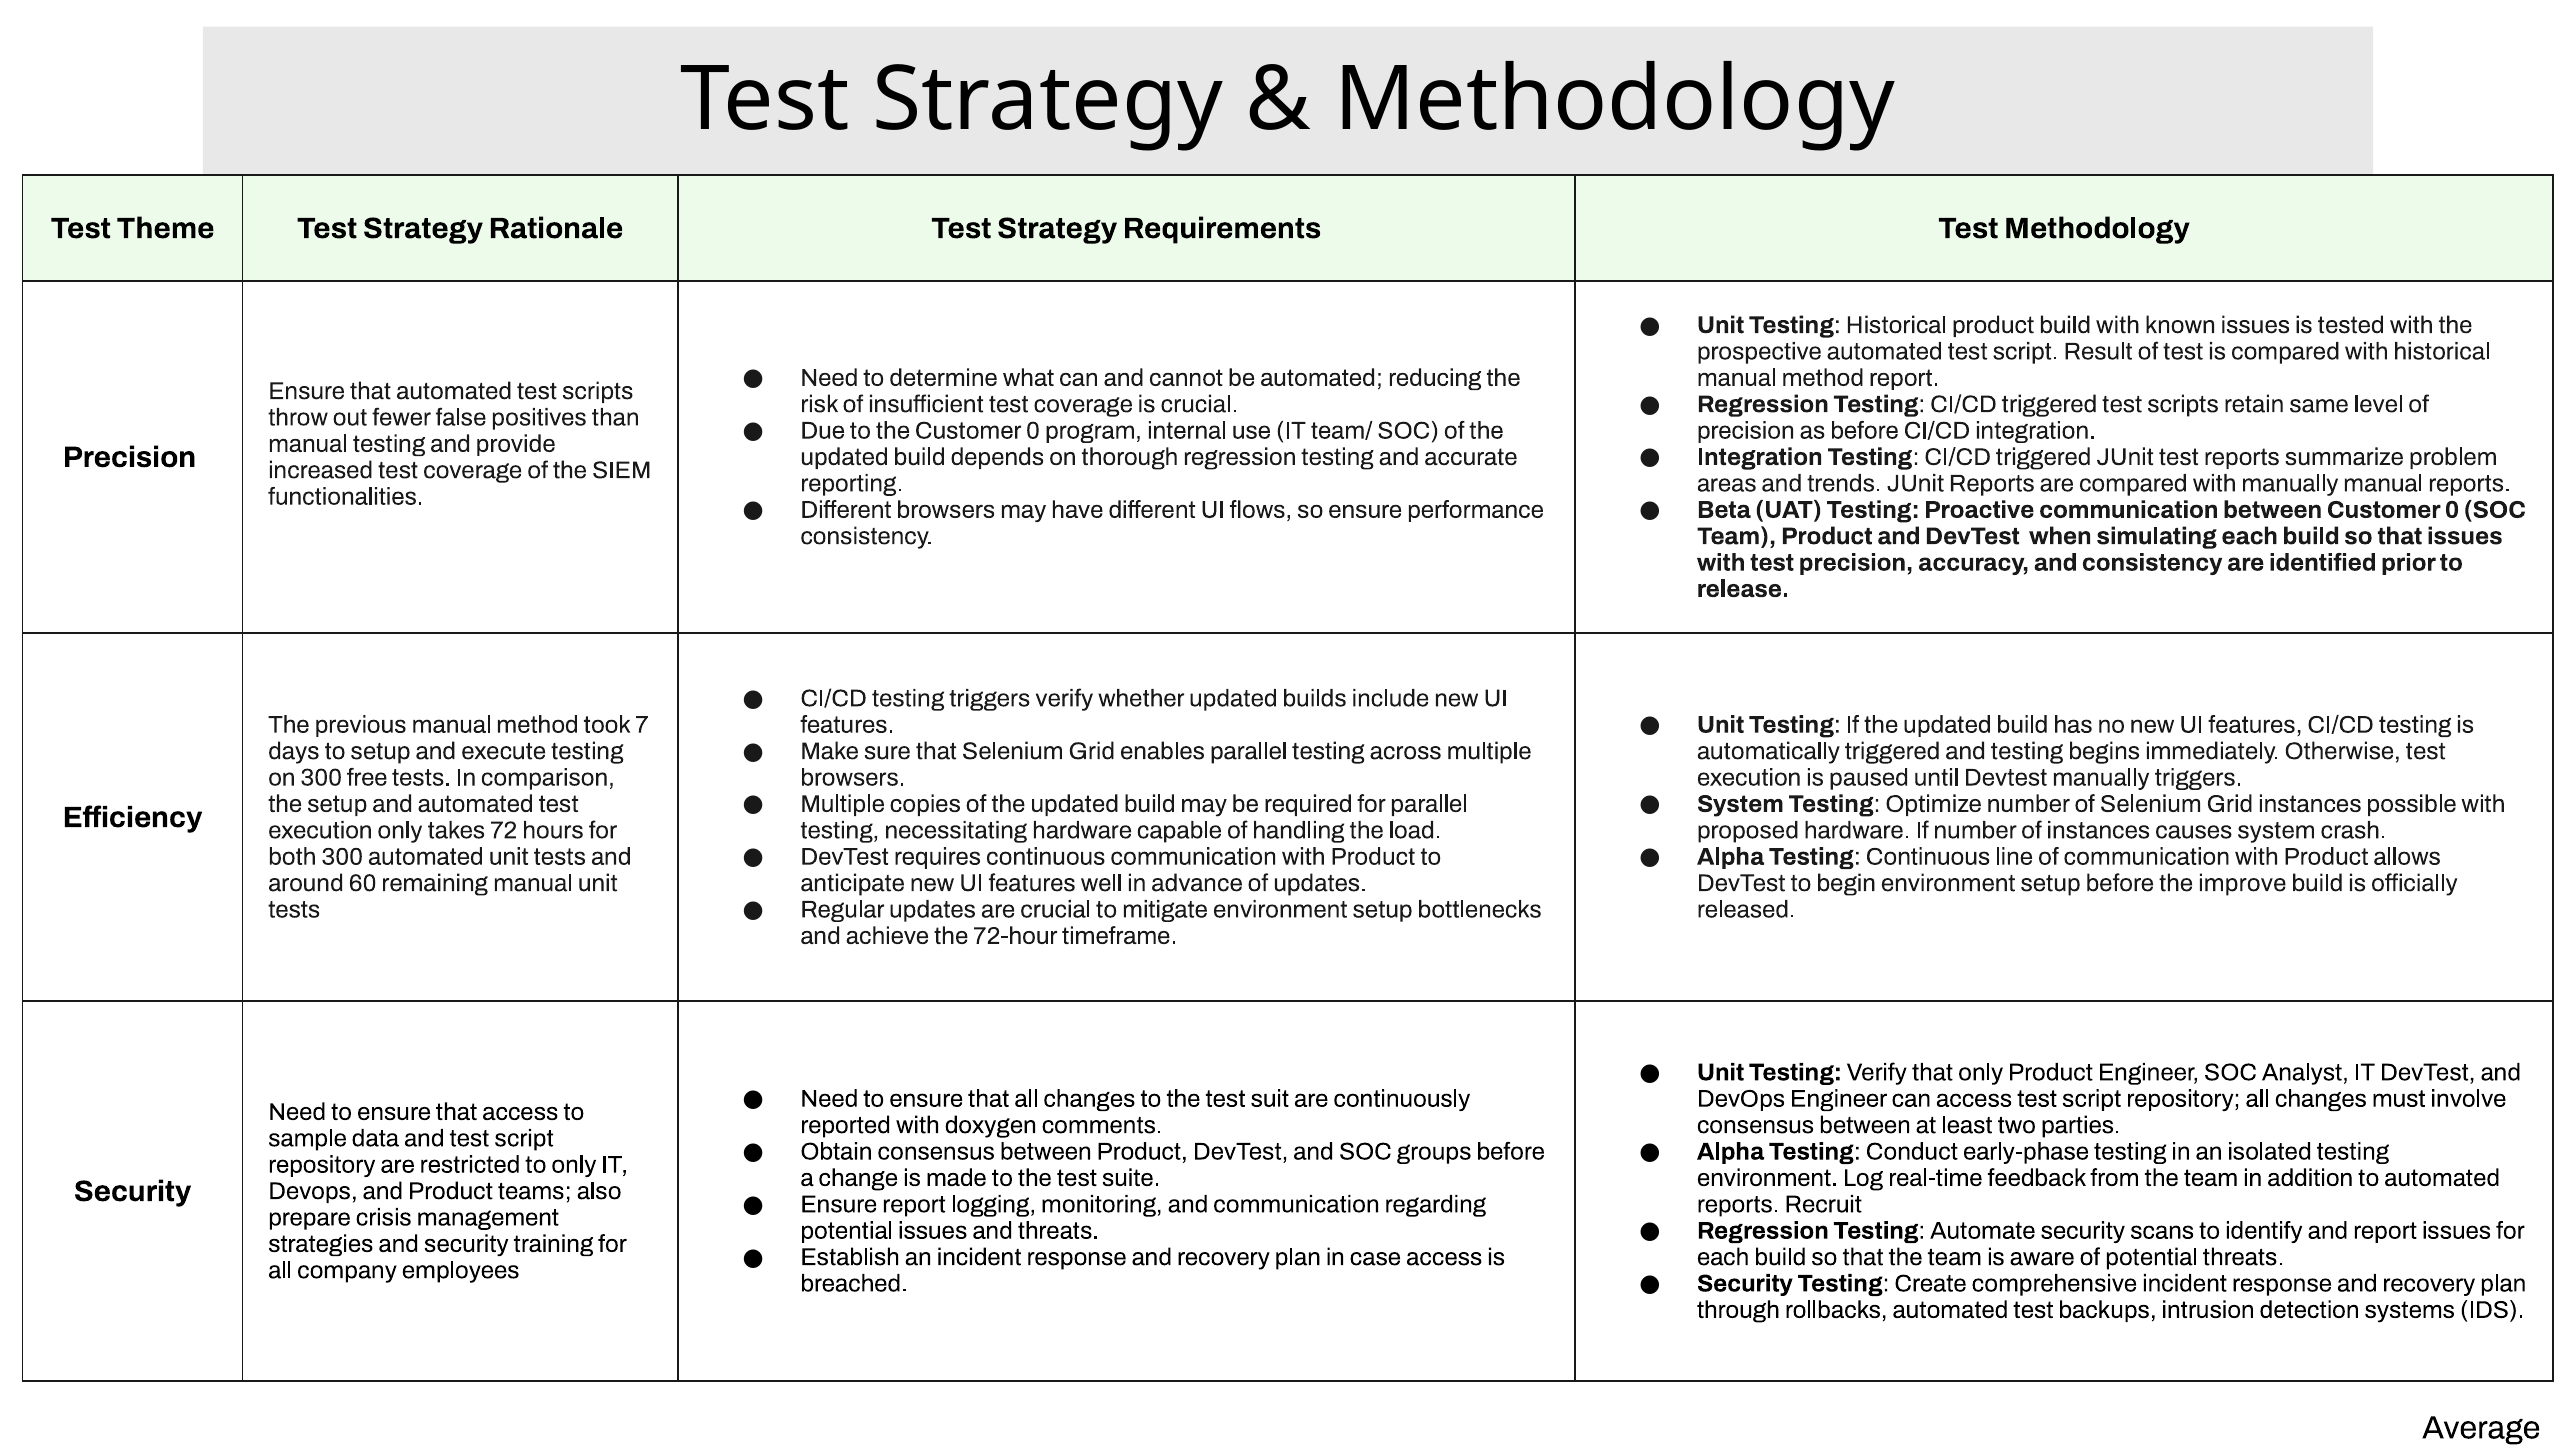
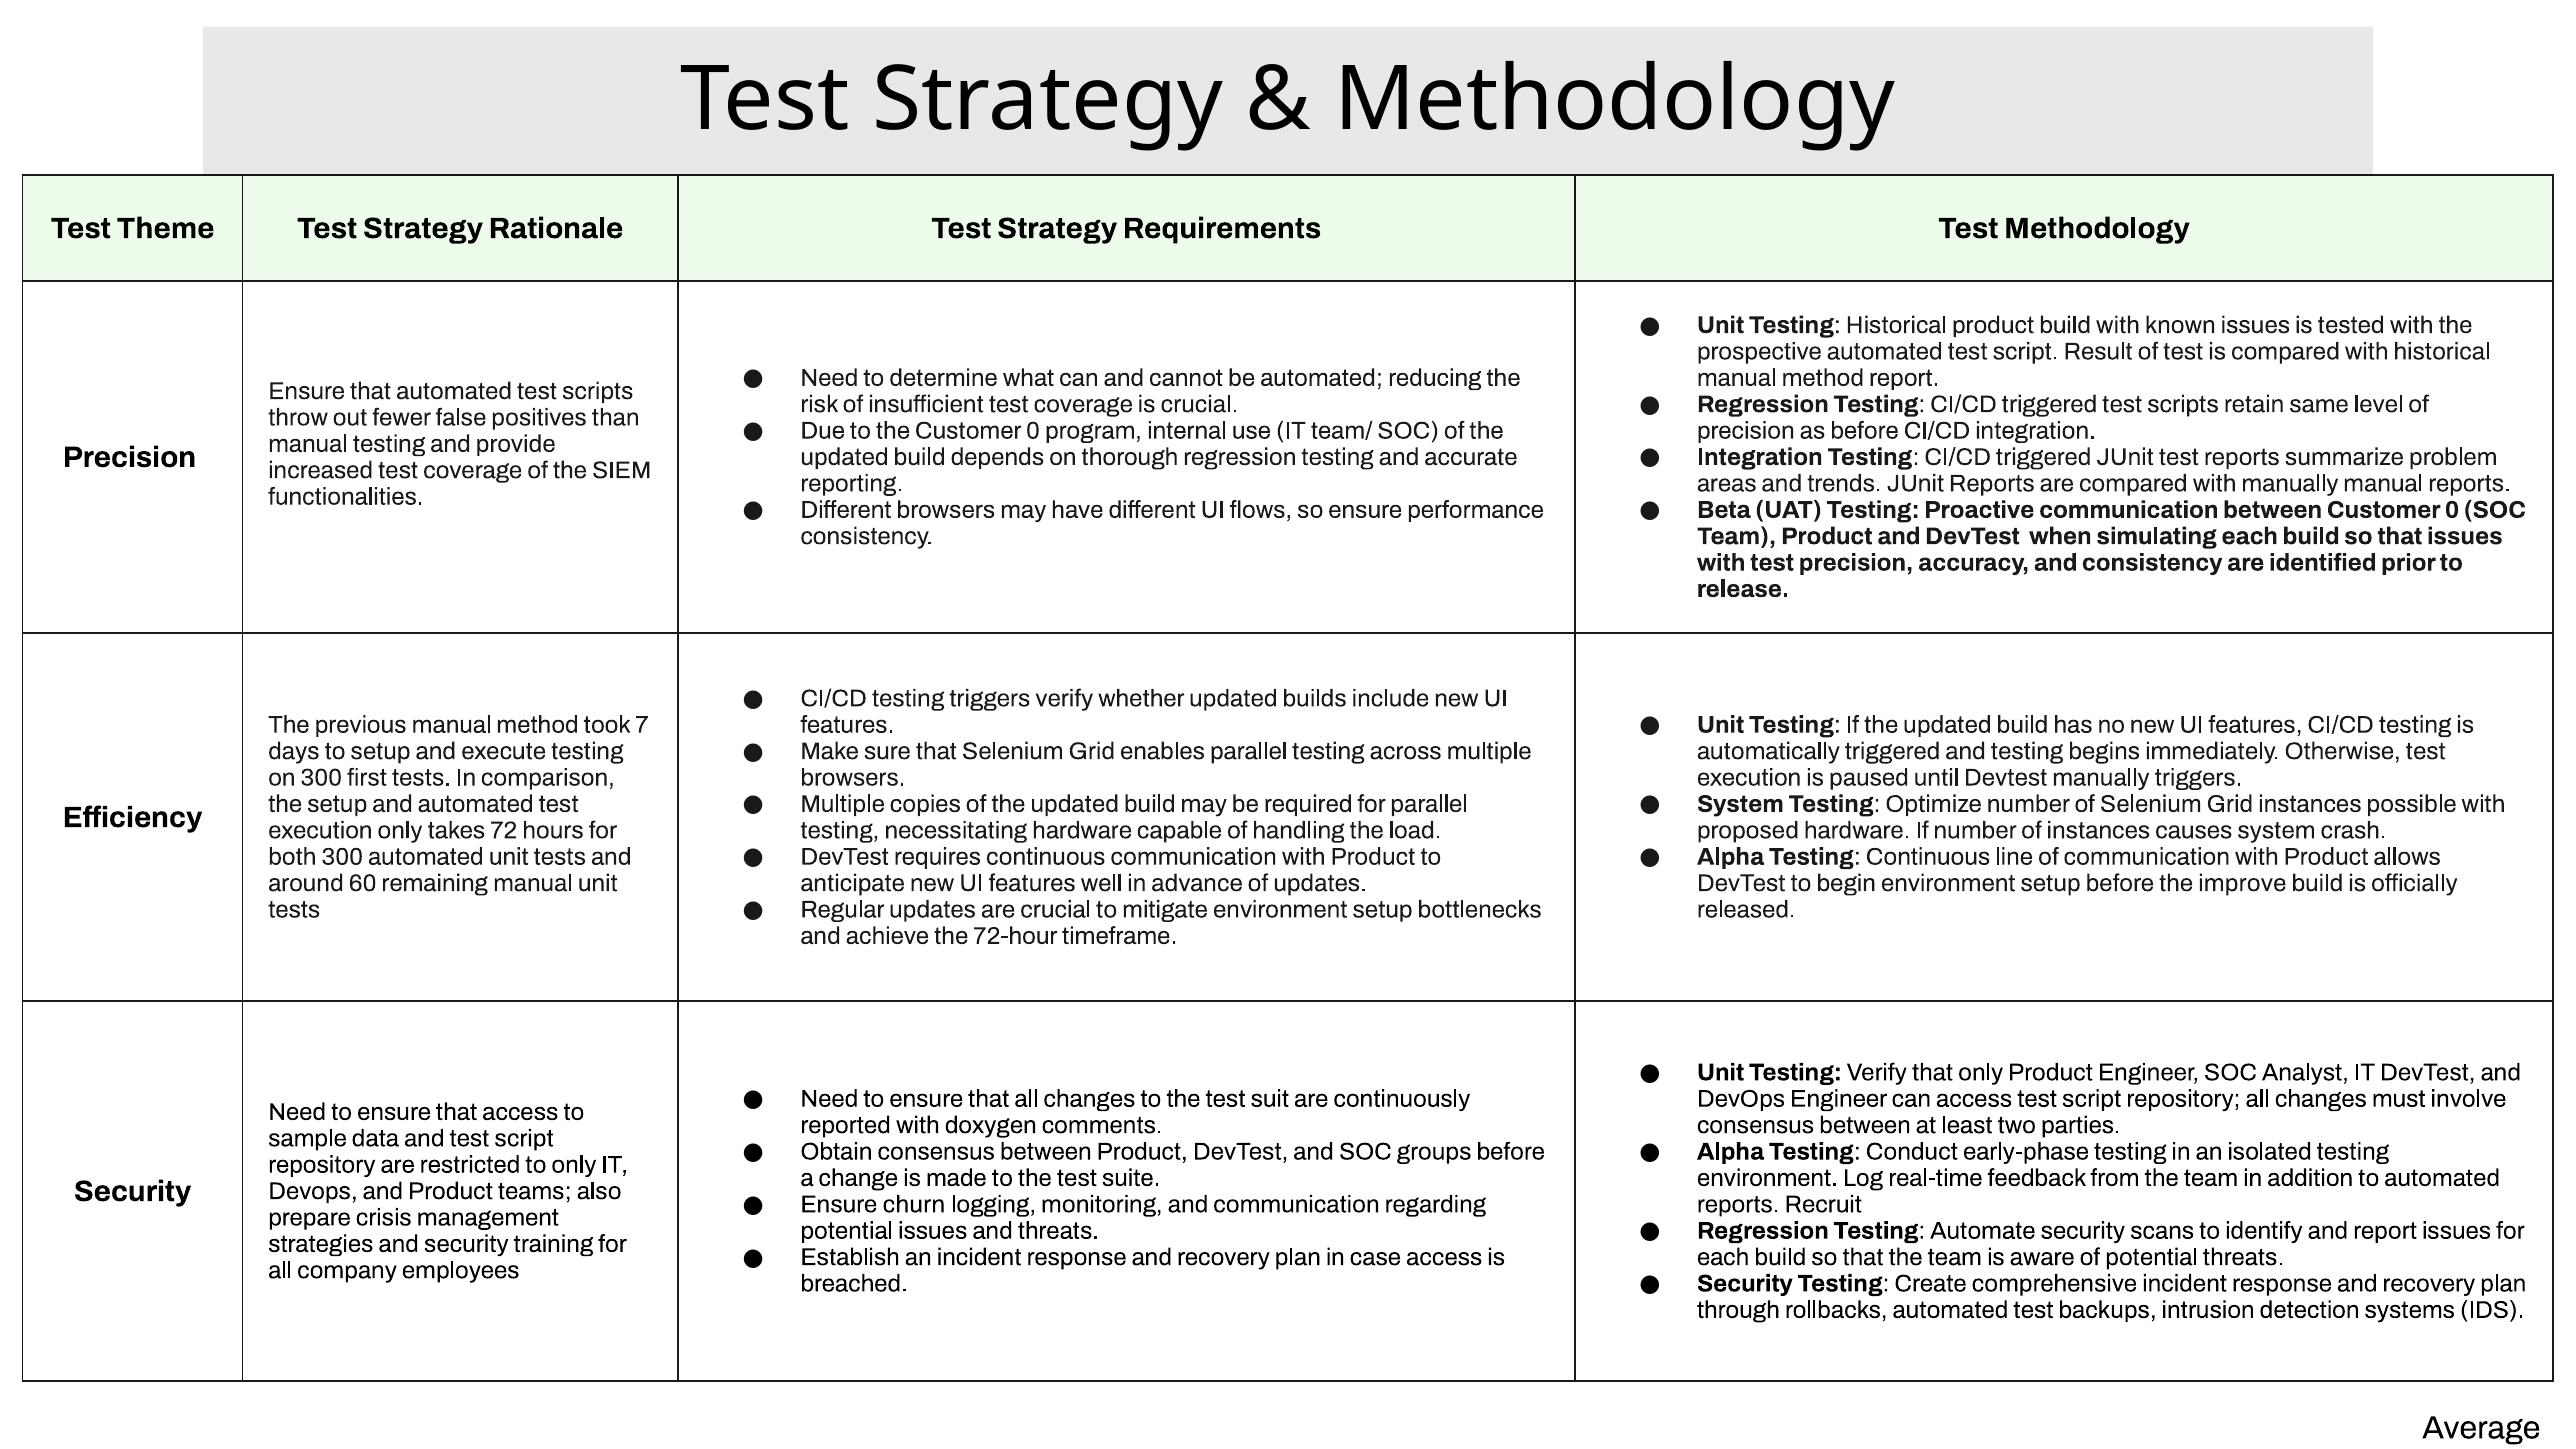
free: free -> first (367, 778)
Ensure report: report -> churn (914, 1204)
